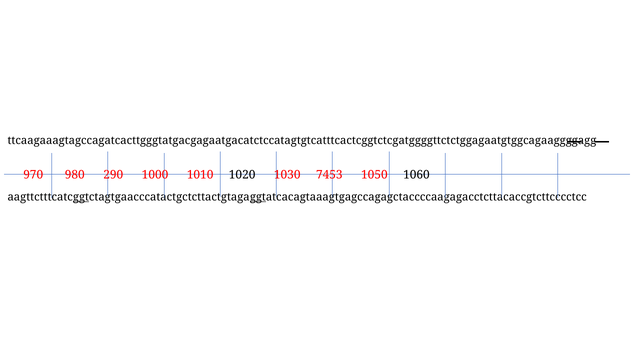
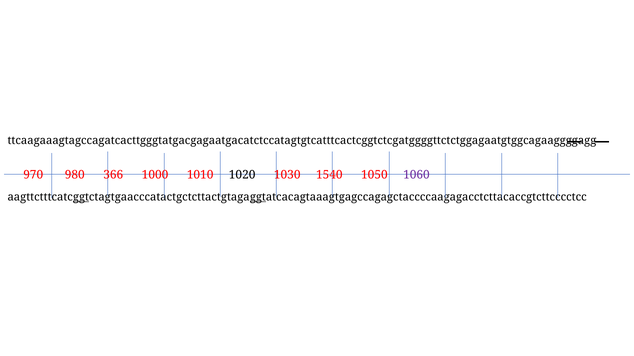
290: 290 -> 366 (113, 175)
7453: 7453 -> 1540 (329, 175)
1060 colour: black -> purple (416, 175)
